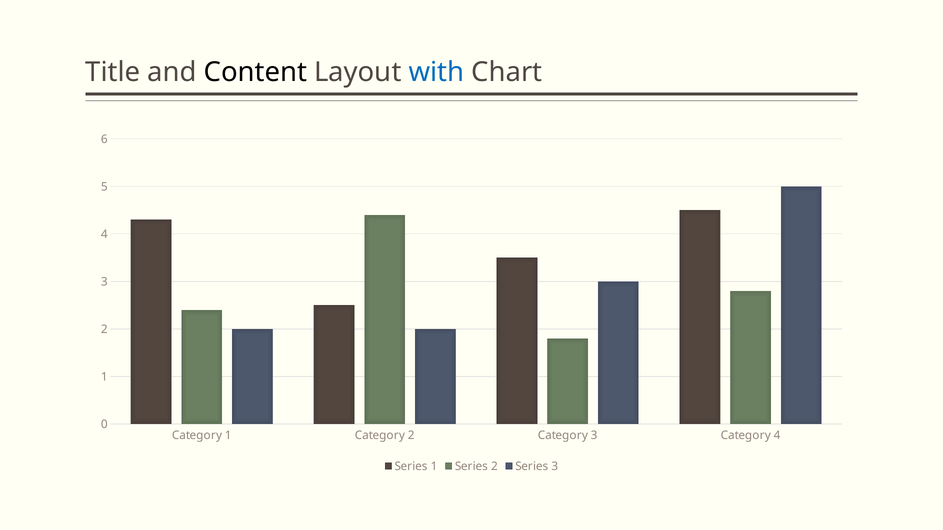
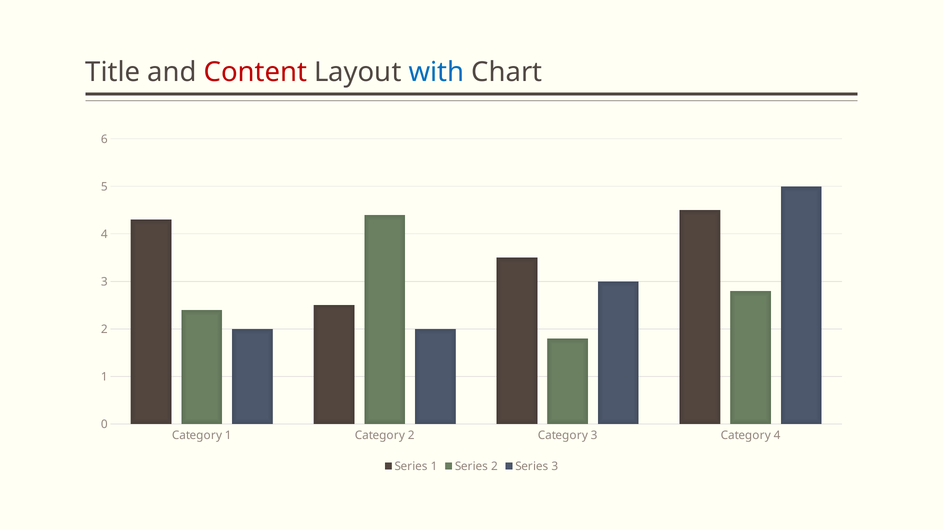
Content colour: black -> red (255, 72)
